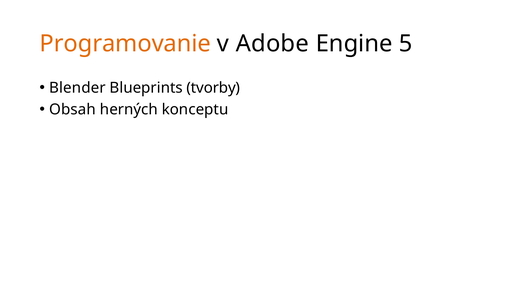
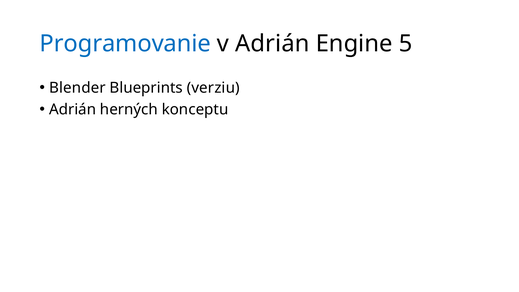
Programovanie colour: orange -> blue (125, 44)
v Adobe: Adobe -> Adrián (272, 44)
tvorby: tvorby -> verziu (213, 88)
Obsah: Obsah -> Adrián (73, 110)
